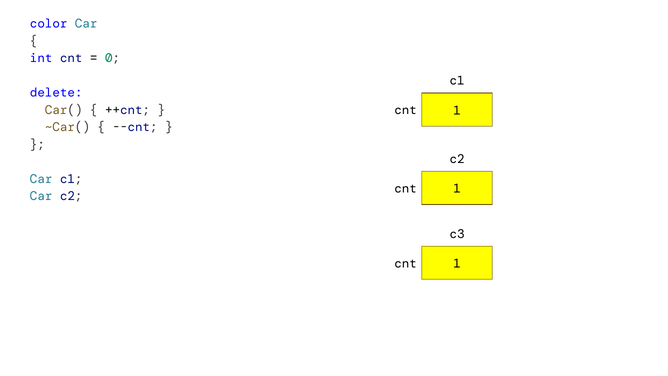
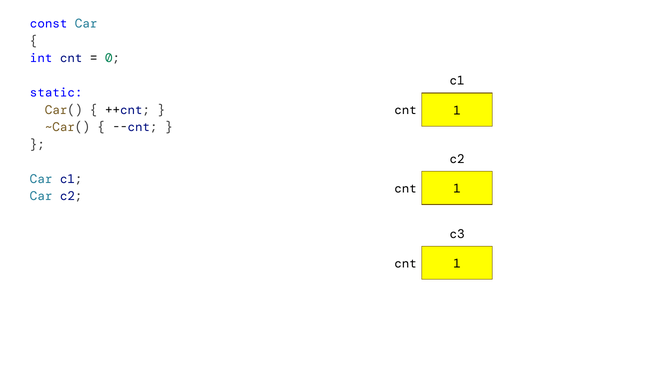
color: color -> const (49, 24)
delete: delete -> static (56, 93)
